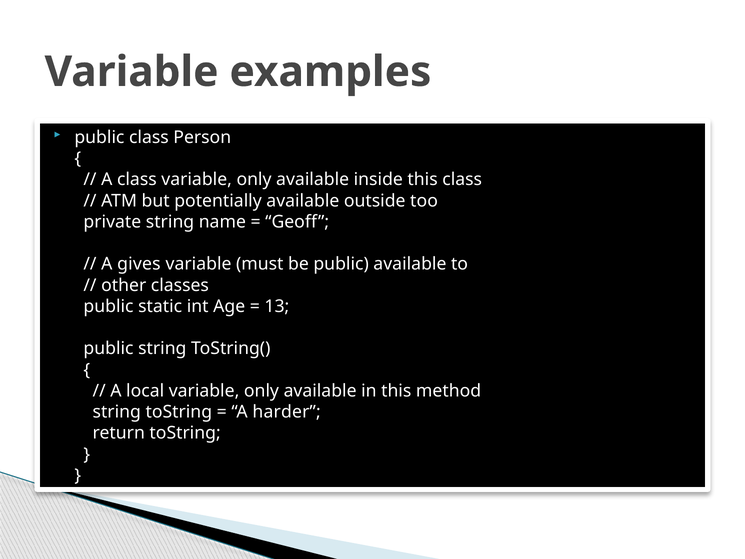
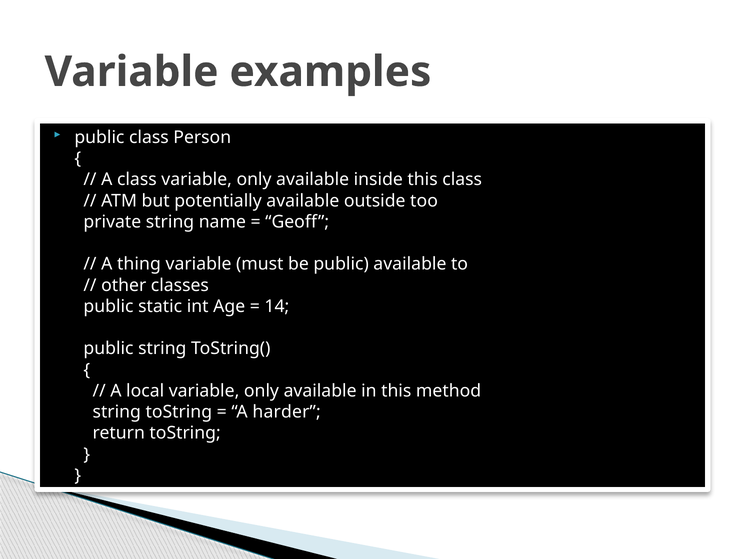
gives: gives -> thing (139, 264)
13: 13 -> 14 (277, 306)
